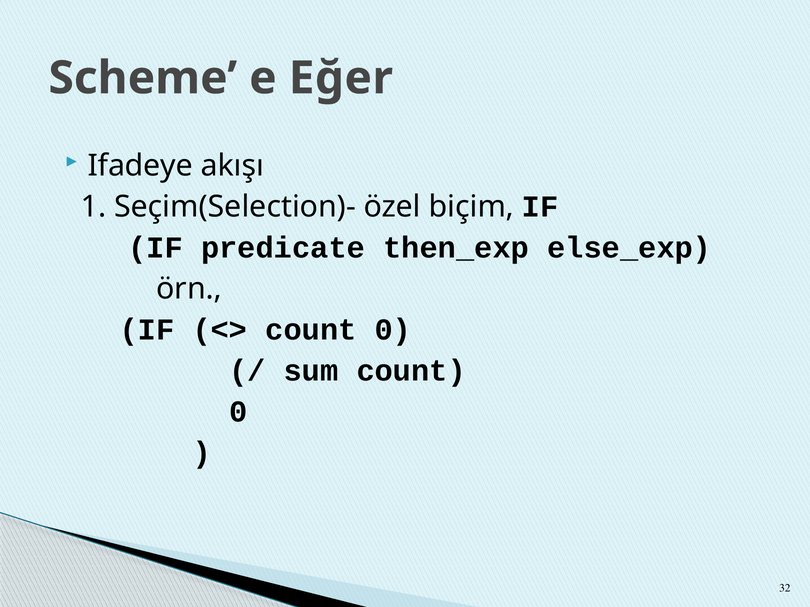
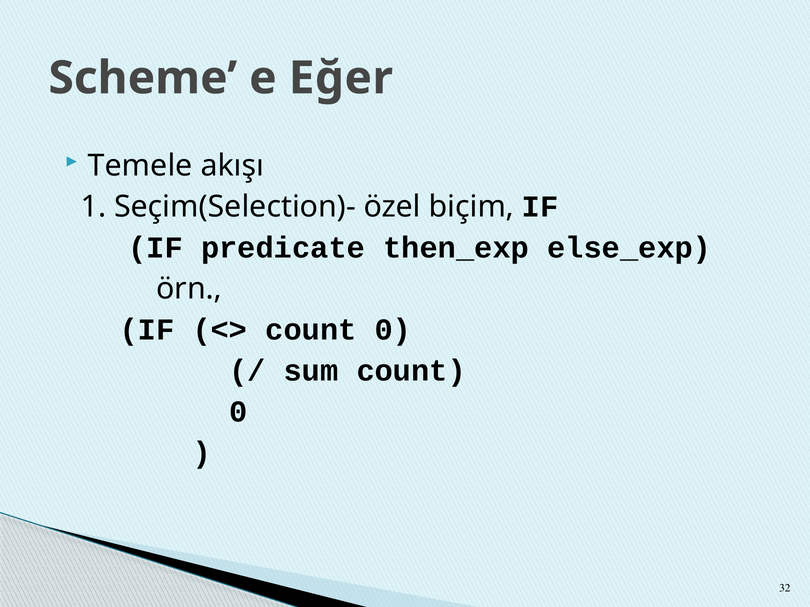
Ifadeye: Ifadeye -> Temele (140, 166)
